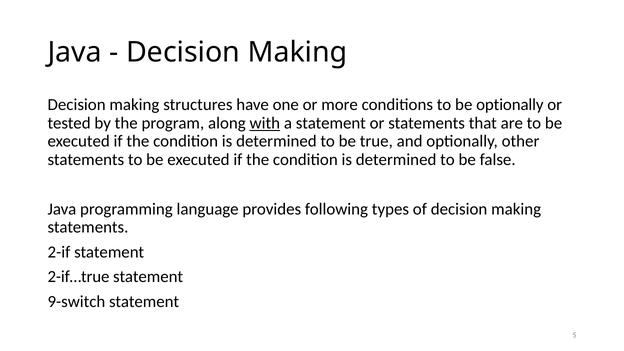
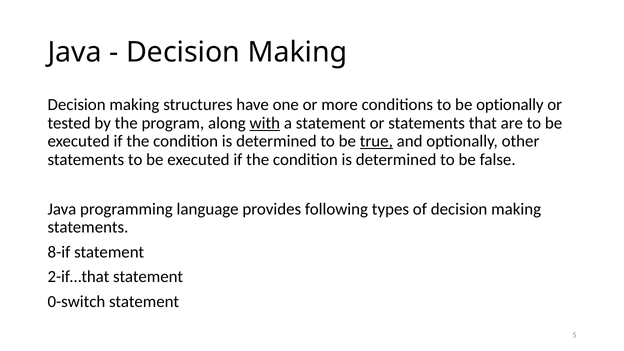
true underline: none -> present (376, 141)
2-if: 2-if -> 8-if (59, 252)
2-if…true: 2-if…true -> 2-if…that (78, 277)
9-switch: 9-switch -> 0-switch (76, 301)
